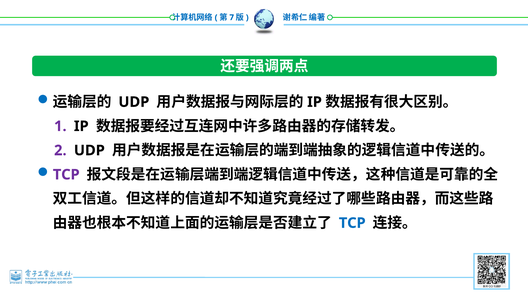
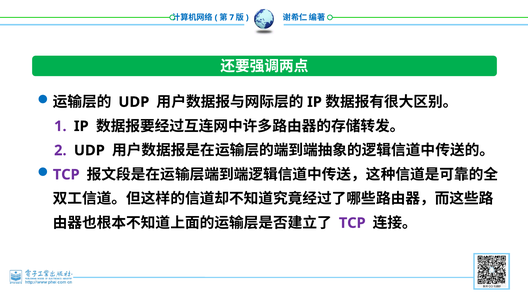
TCP colour: blue -> purple (352, 223)
